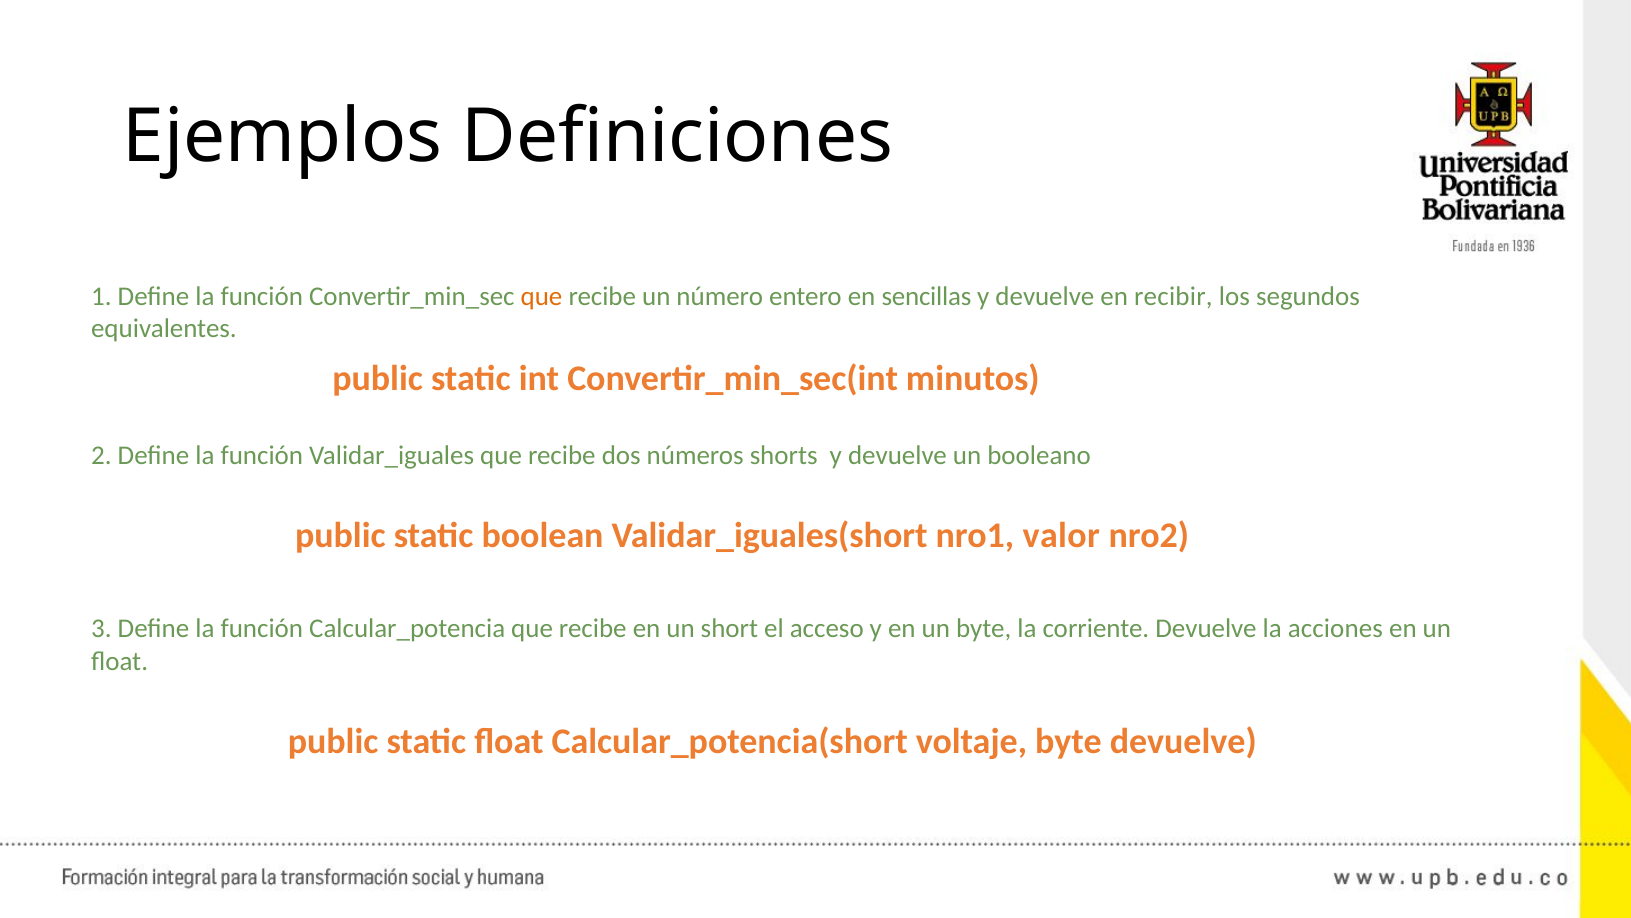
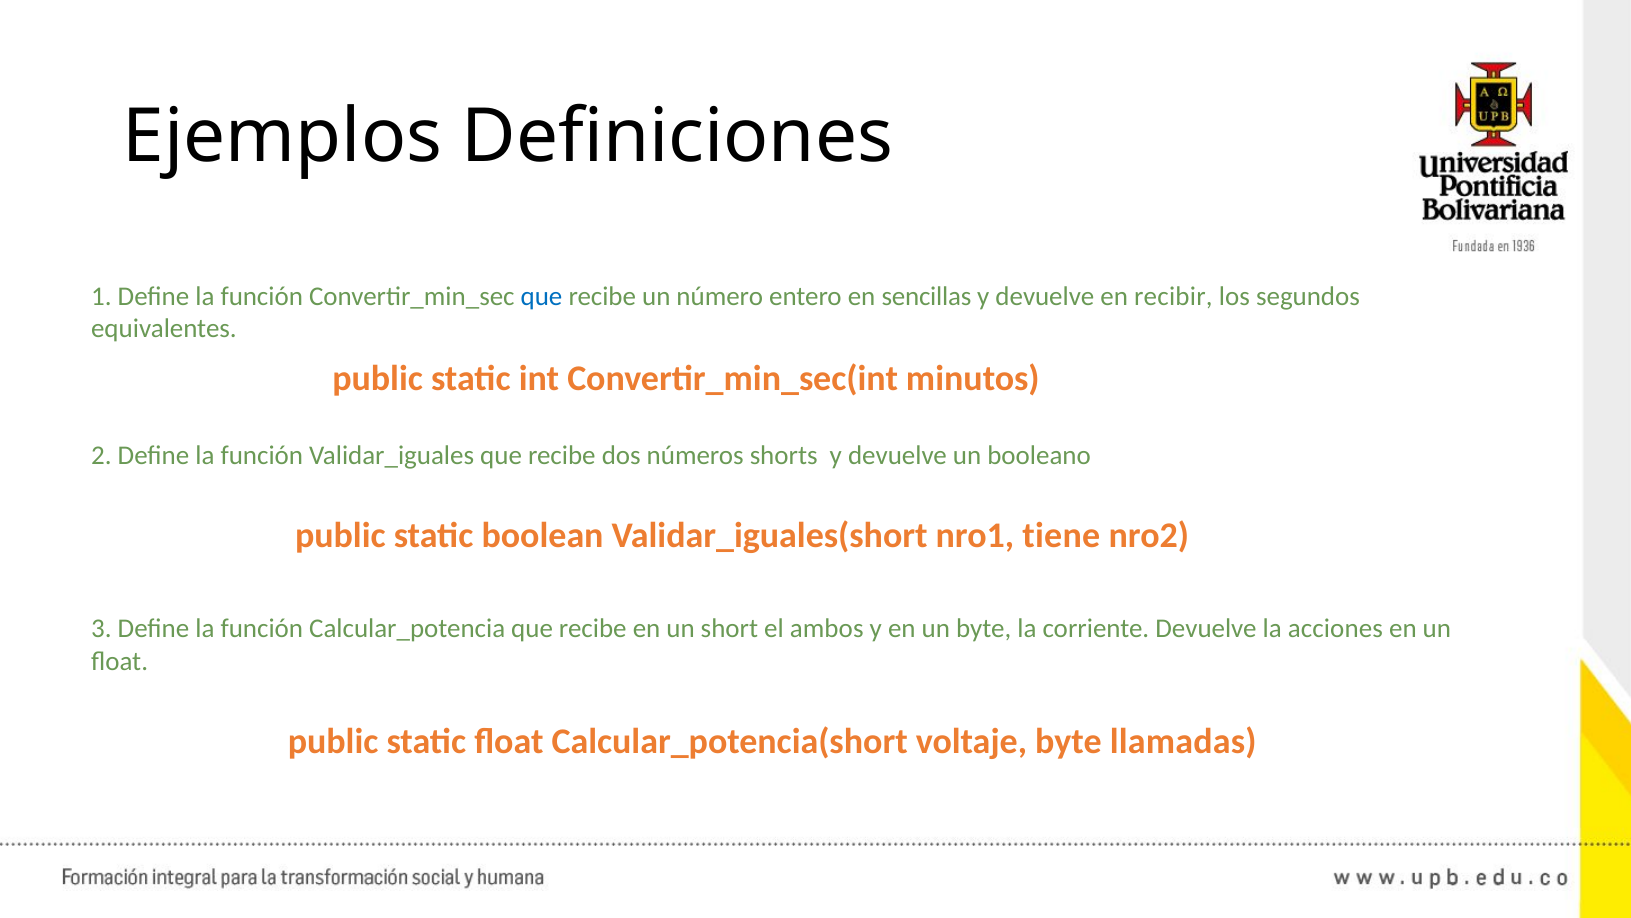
que colour: orange -> blue (541, 296)
valor: valor -> tiene (1061, 535)
acceso: acceso -> ambos (827, 628)
byte devuelve: devuelve -> llamadas (1183, 741)
